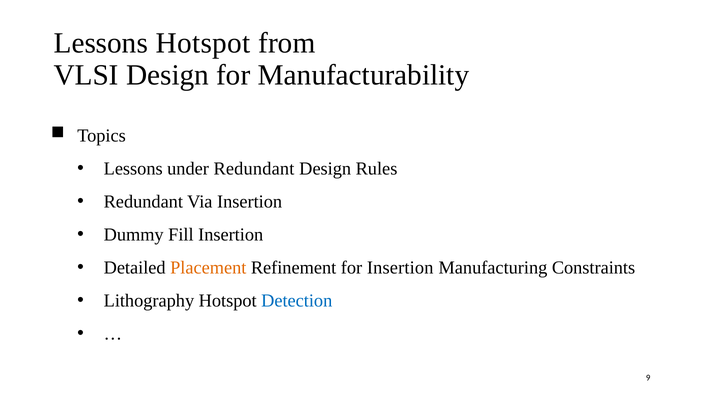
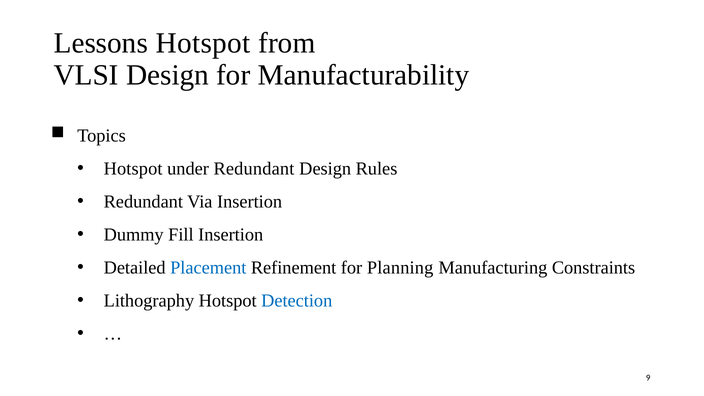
Lessons: Lessons -> Hotspot (133, 169)
Placement colour: orange -> blue (208, 268)
for Insertion: Insertion -> Planning (400, 268)
